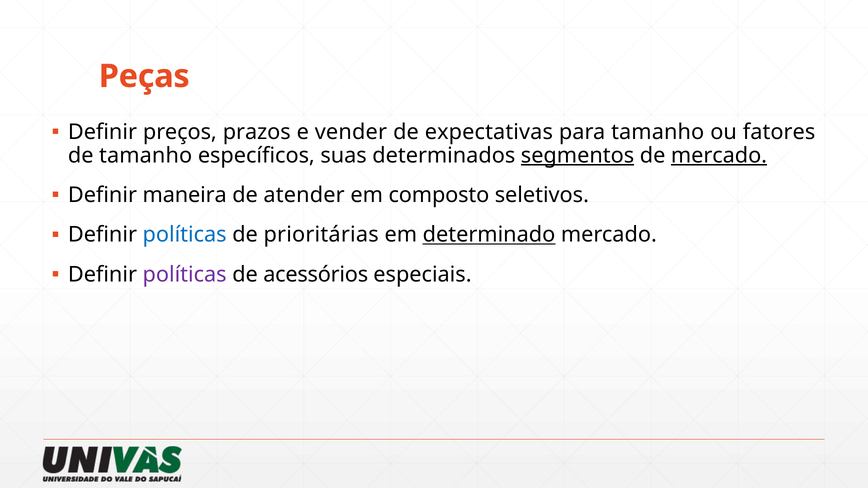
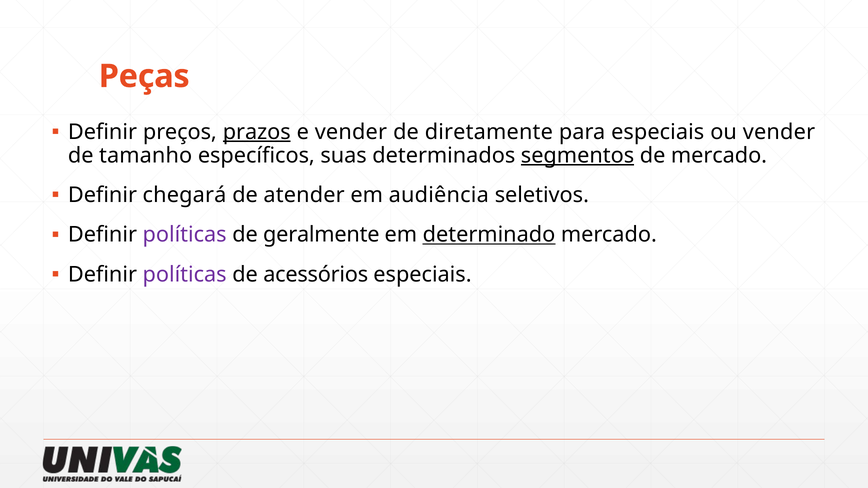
prazos underline: none -> present (257, 132)
expectativas: expectativas -> diretamente (489, 132)
para tamanho: tamanho -> especiais (658, 132)
ou fatores: fatores -> vender (779, 132)
mercado underline: present -> none (719, 155)
maneira: maneira -> chegará (184, 195)
composto: composto -> audiência (439, 195)
políticas colour: blue -> purple (185, 235)
prioritárias: prioritárias -> geralmente (321, 235)
